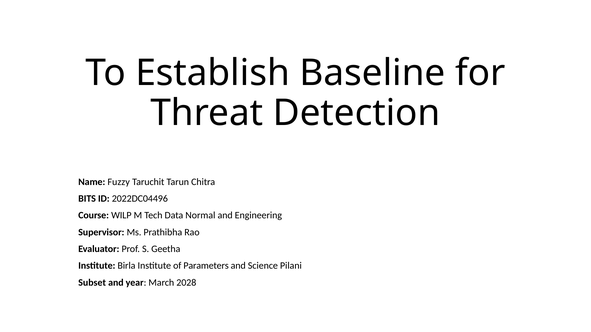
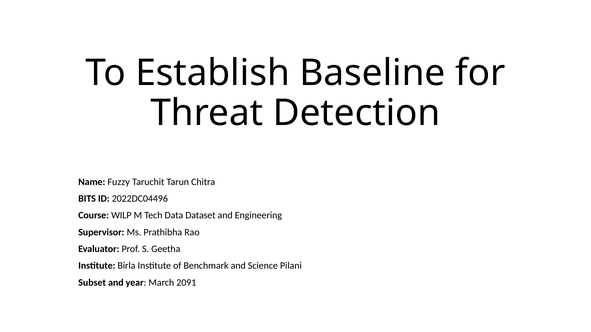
Normal: Normal -> Dataset (200, 216)
Parameters: Parameters -> Benchmark (206, 266)
2028: 2028 -> 2091 (186, 283)
